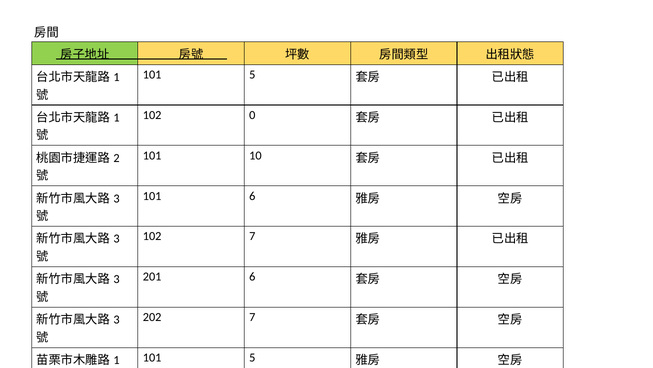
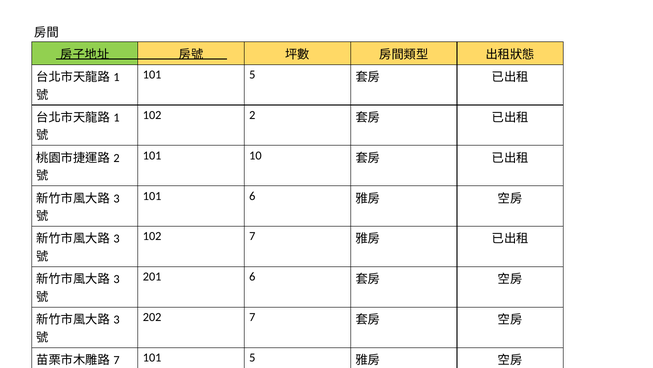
102 0: 0 -> 2 (252, 115)
1: 1 -> 7 (117, 360)
